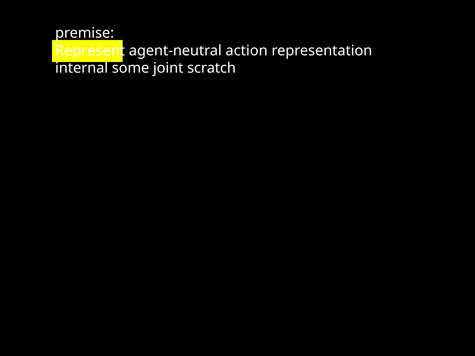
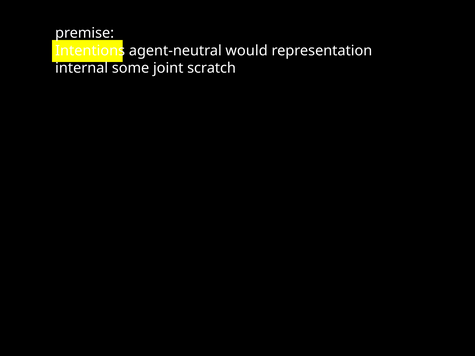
Represent: Represent -> Intentions (90, 51)
action: action -> would (247, 51)
